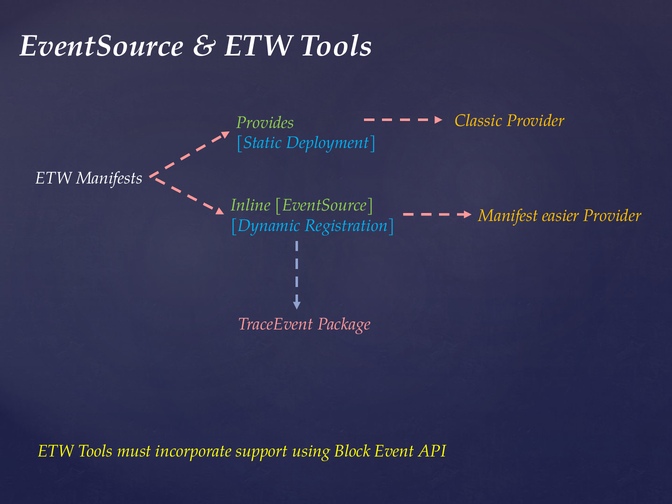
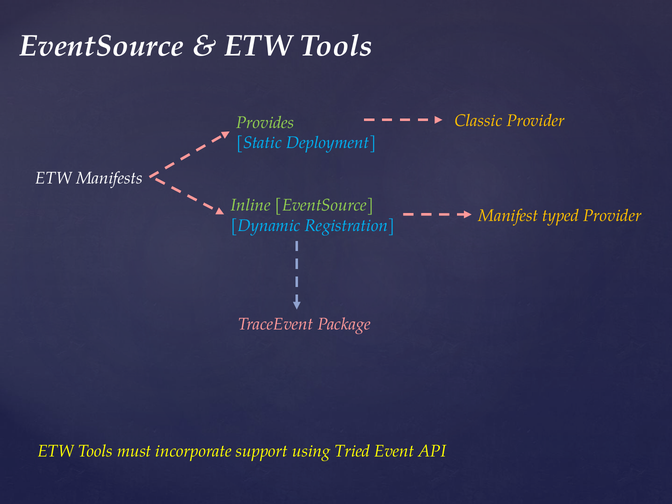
easier: easier -> typed (561, 216)
Block: Block -> Tried (352, 451)
